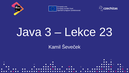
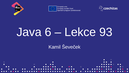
3: 3 -> 6 (48, 32)
23: 23 -> 93 (106, 32)
